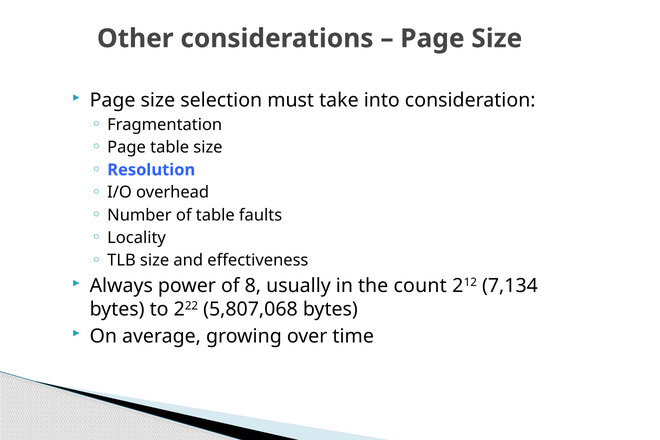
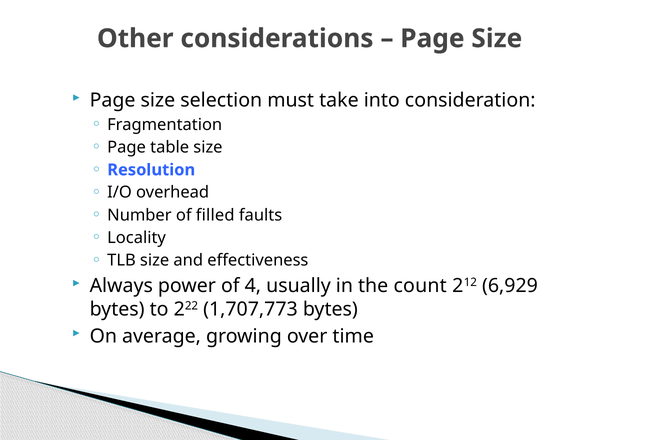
of table: table -> filled (215, 215)
8: 8 -> 4 (253, 286)
7,134: 7,134 -> 6,929 (510, 286)
5,807,068: 5,807,068 -> 1,707,773 (250, 309)
